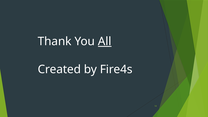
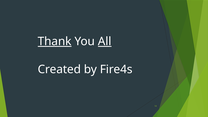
Thank underline: none -> present (55, 41)
